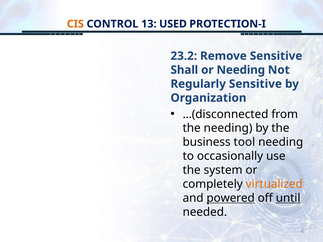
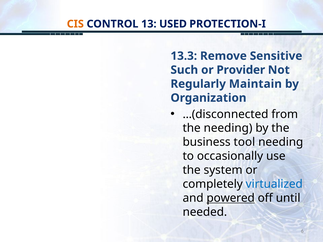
23.2: 23.2 -> 13.3 (184, 56)
Shall: Shall -> Such (184, 70)
or Needing: Needing -> Provider (241, 70)
Regularly Sensitive: Sensitive -> Maintain (255, 84)
virtualized colour: orange -> blue (274, 184)
until underline: present -> none (288, 198)
